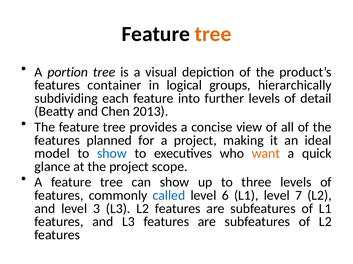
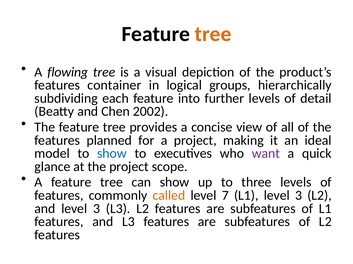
portion: portion -> flowing (68, 72)
2013: 2013 -> 2002 (151, 112)
want colour: orange -> purple (266, 154)
called colour: blue -> orange (169, 196)
6: 6 -> 7 (225, 196)
L1 level 7: 7 -> 3 (298, 196)
